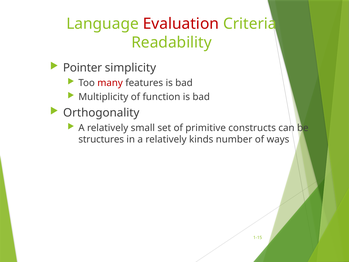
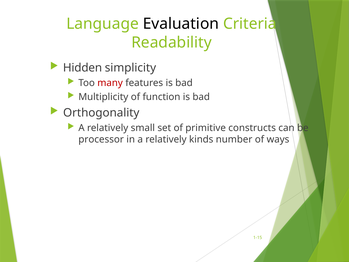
Evaluation colour: red -> black (181, 24)
Pointer: Pointer -> Hidden (83, 68)
structures: structures -> processor (101, 139)
